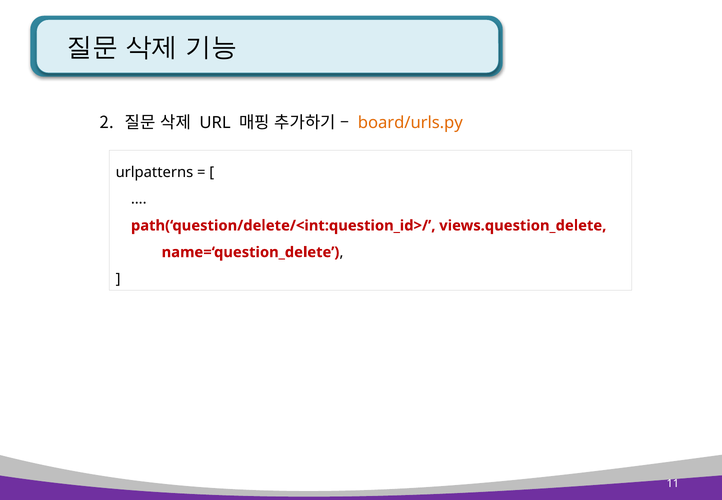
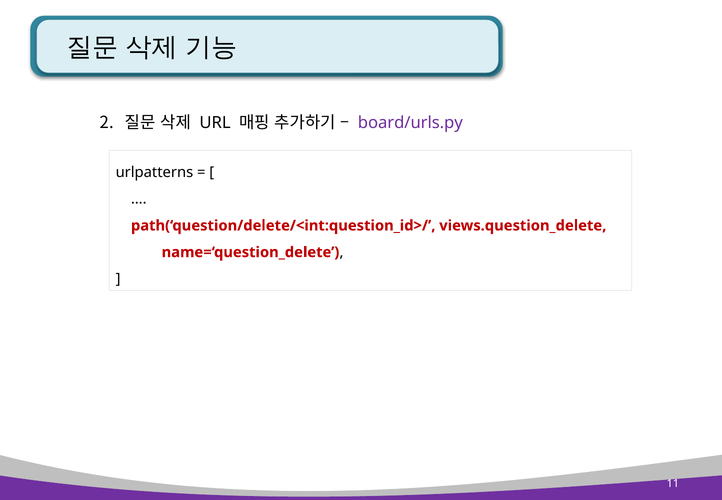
board/urls.py colour: orange -> purple (410, 123)
